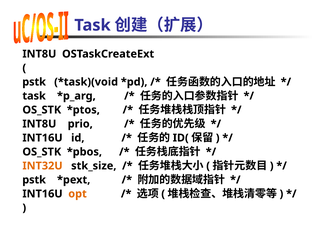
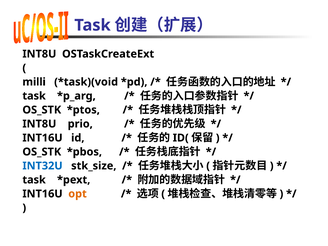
pstk: pstk -> milli (34, 82)
INT32U colour: orange -> blue (43, 166)
pstk: pstk -> task (34, 180)
